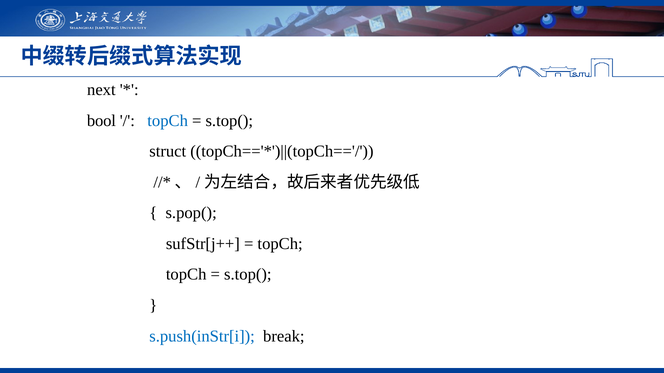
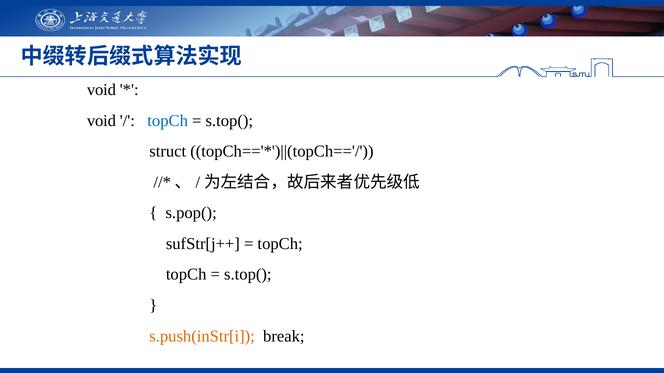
next: next -> void (101, 90)
bool: bool -> void (101, 121)
s.push(inStr[i colour: blue -> orange (202, 337)
